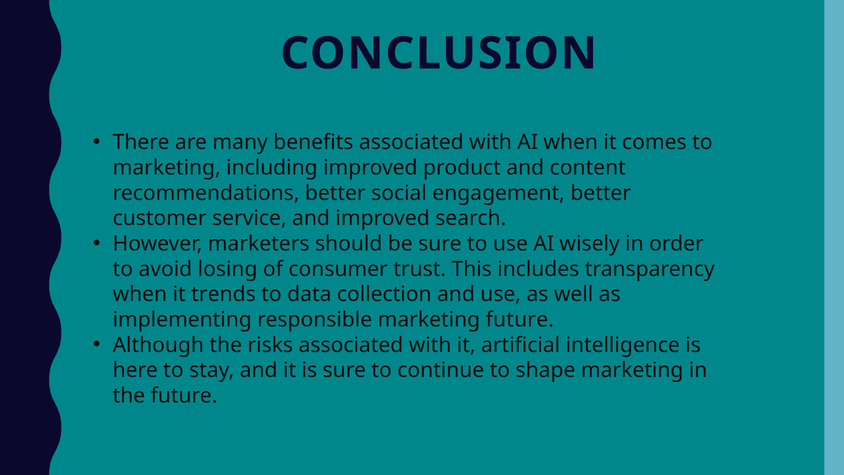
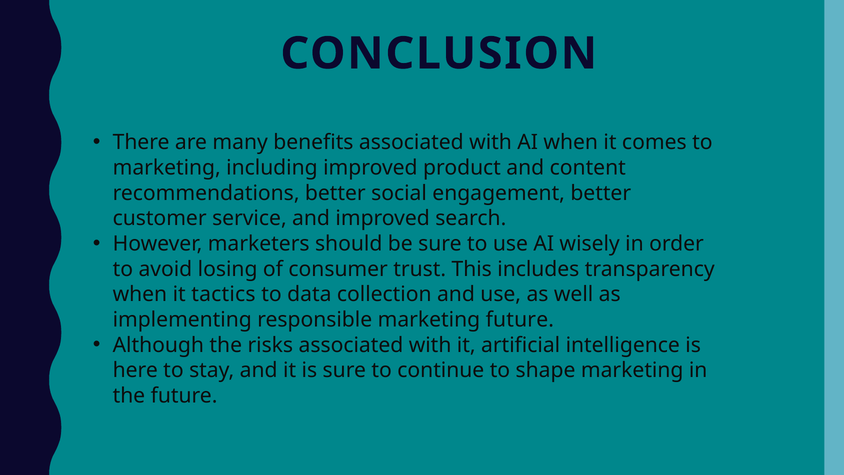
trends: trends -> tactics (223, 294)
